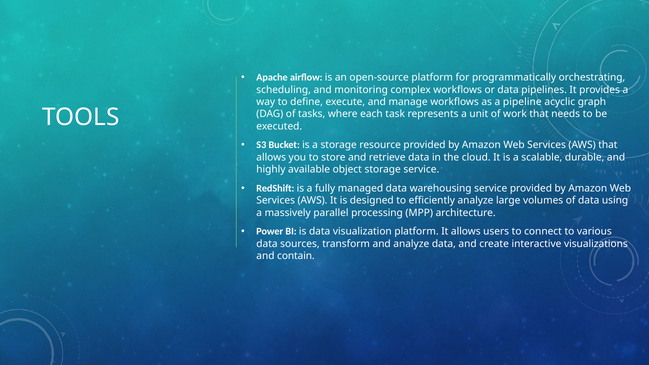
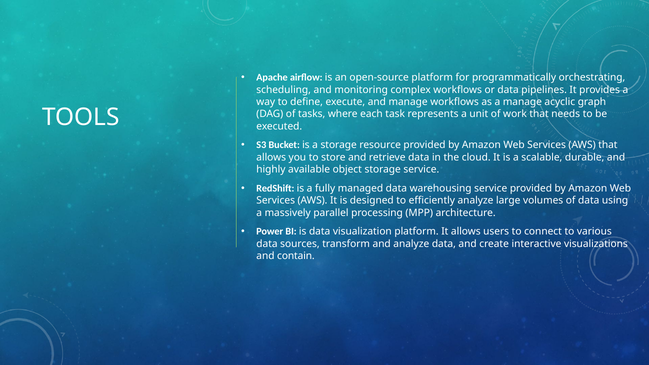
a pipeline: pipeline -> manage (522, 102)
